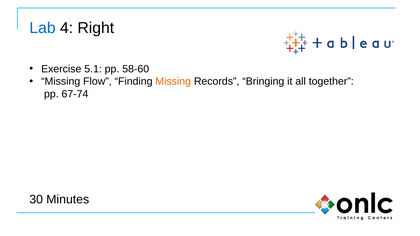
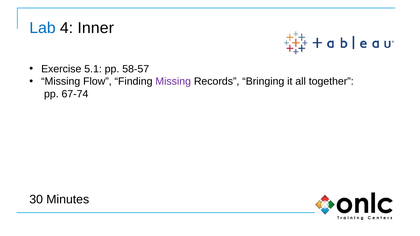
Right: Right -> Inner (96, 28)
58-60: 58-60 -> 58-57 (136, 69)
Missing colour: orange -> purple (173, 82)
